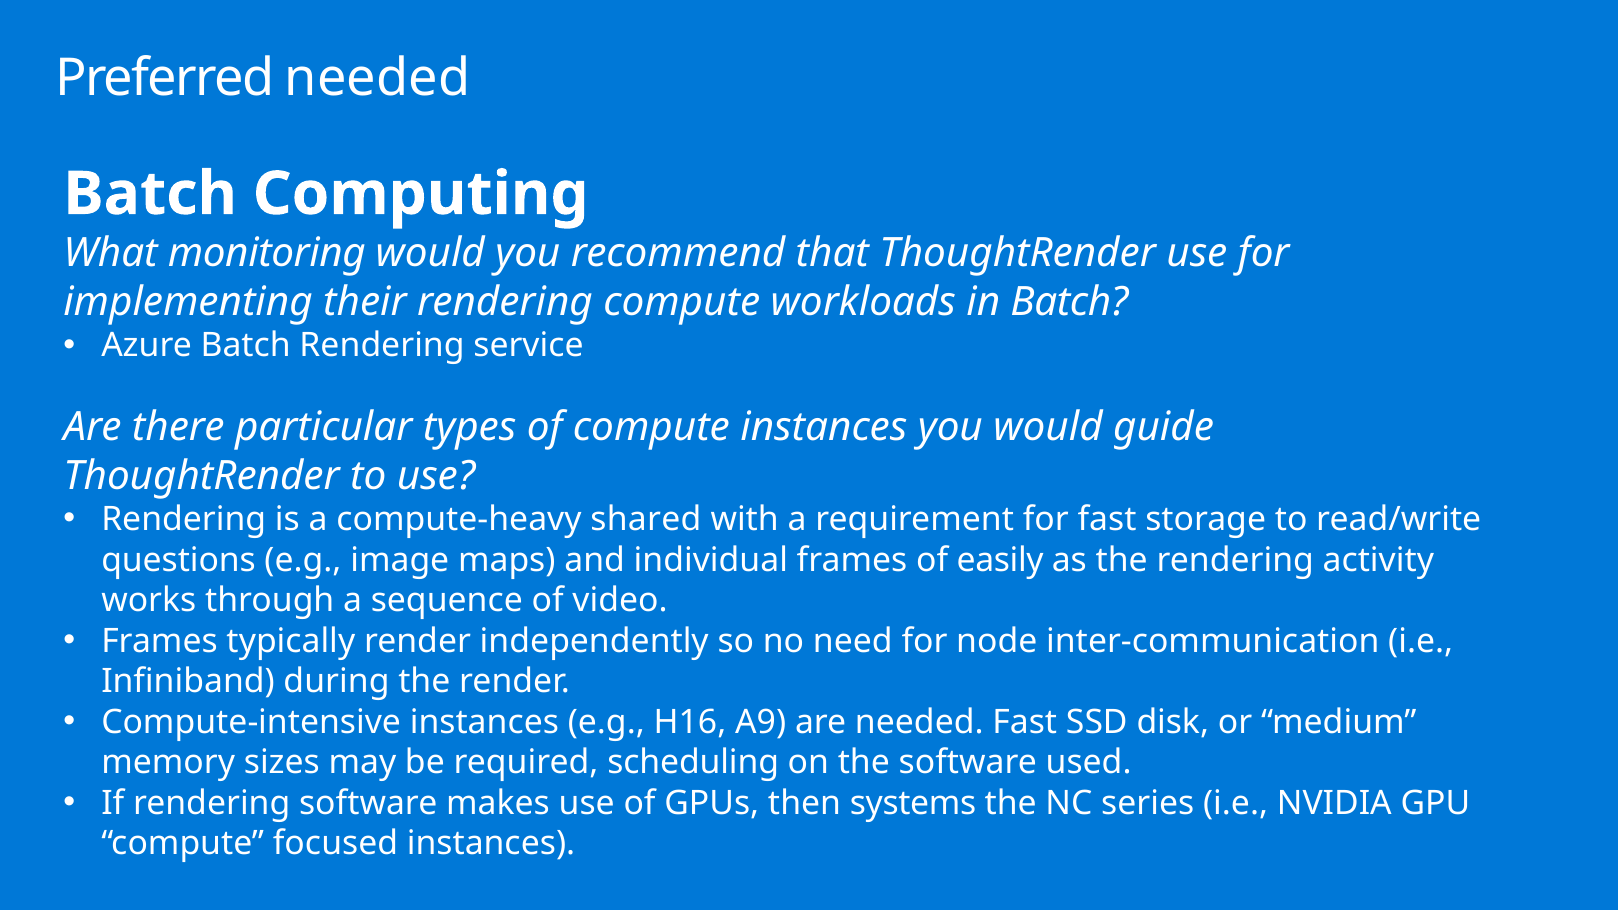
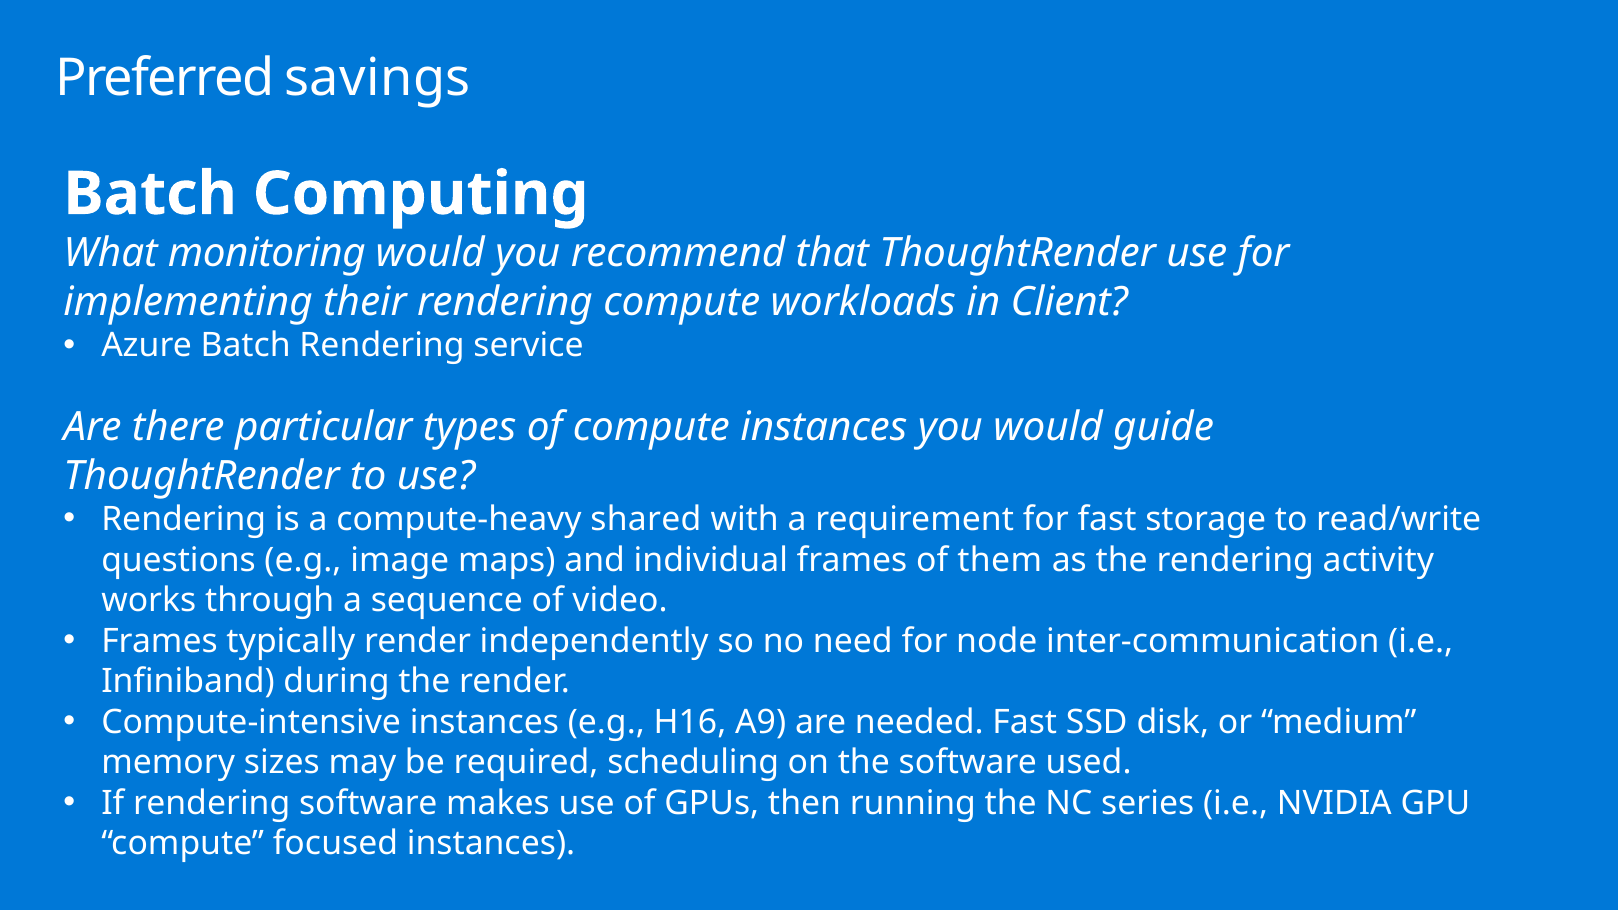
Preferred needed: needed -> savings (378, 78)
in Batch: Batch -> Client (1069, 302)
easily: easily -> them (1000, 560)
systems: systems -> running (913, 803)
